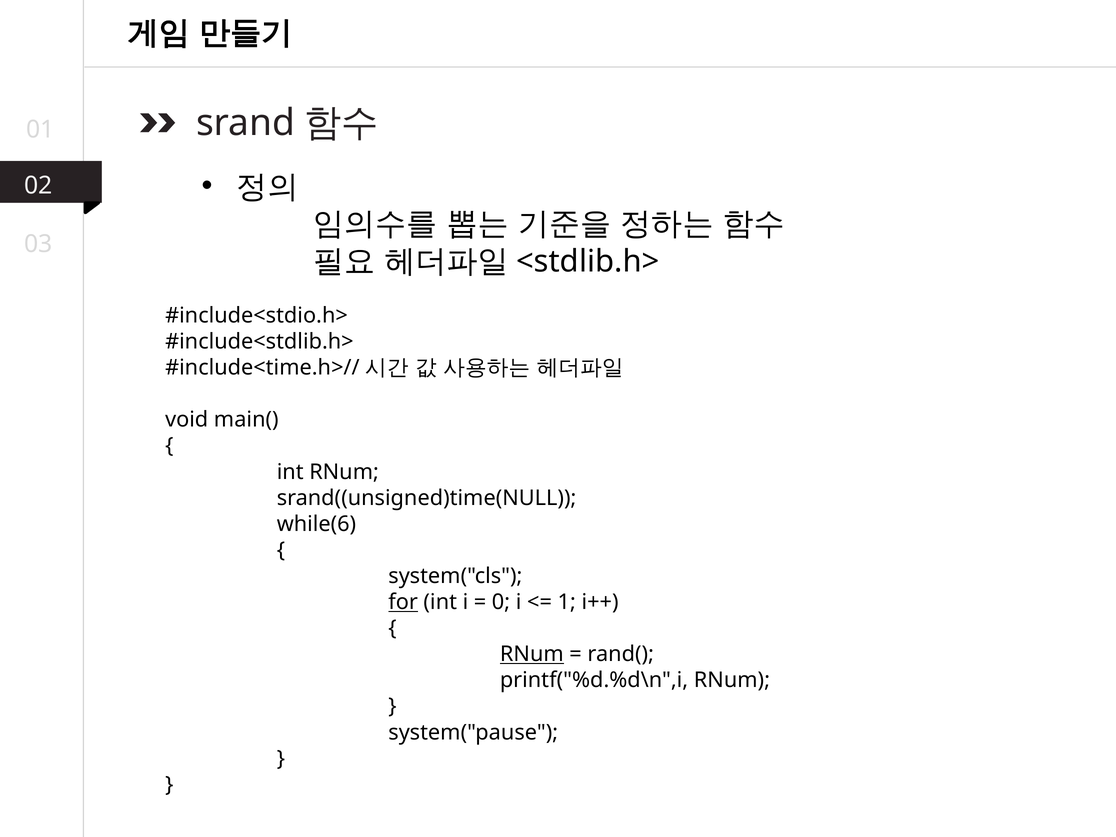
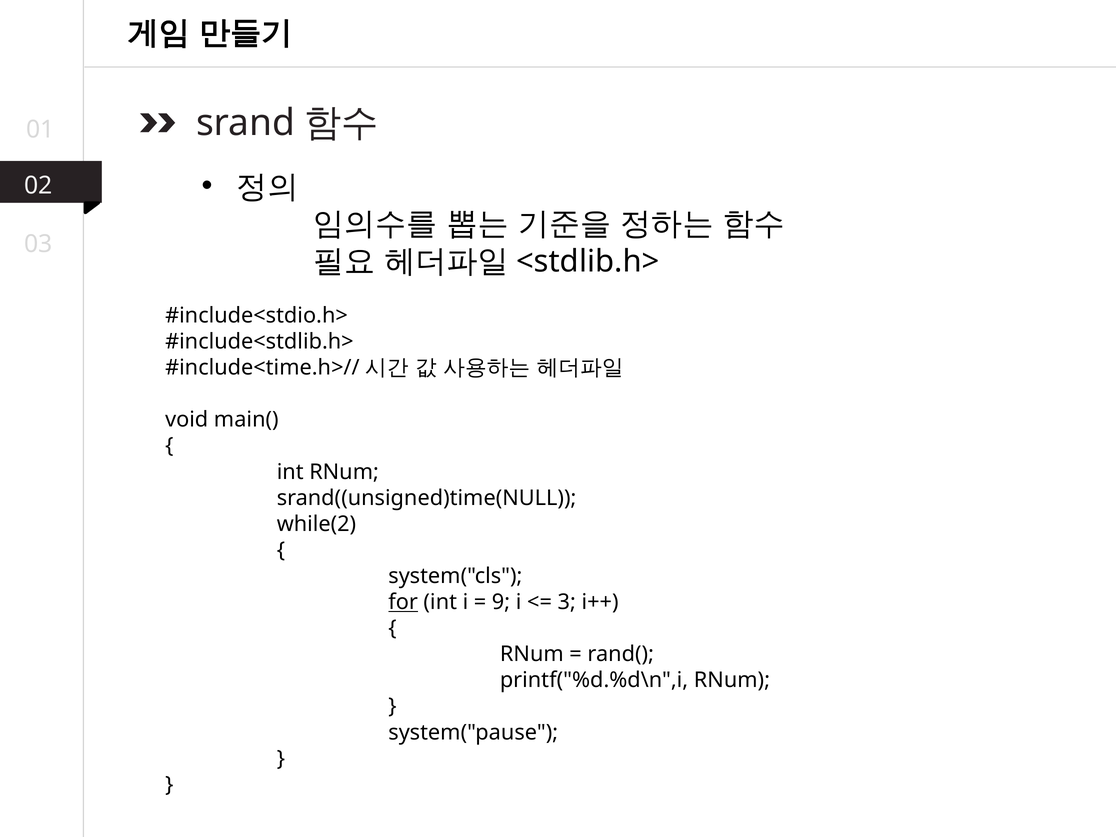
while(6: while(6 -> while(2 (316, 524)
0: 0 -> 9 (501, 602)
1: 1 -> 3 (567, 602)
RNum underline: present -> none (532, 654)
